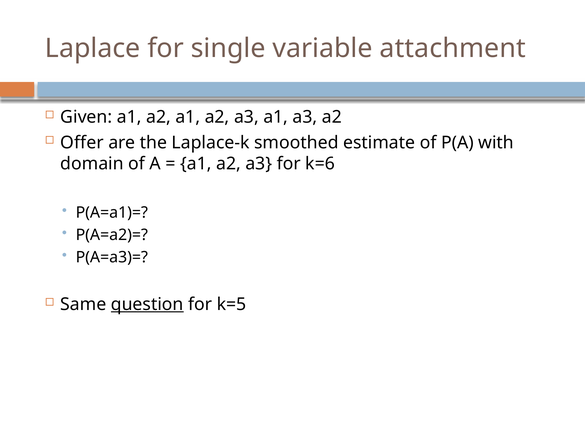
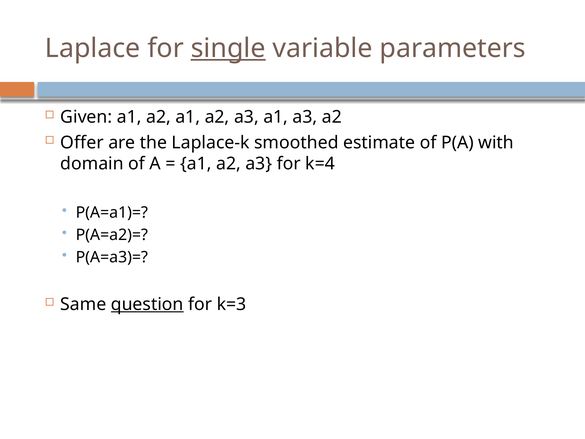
single underline: none -> present (228, 48)
attachment: attachment -> parameters (453, 48)
k=6: k=6 -> k=4 (320, 164)
k=5: k=5 -> k=3 (232, 304)
